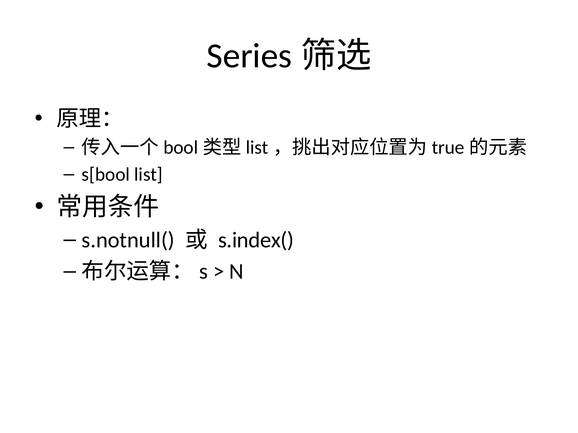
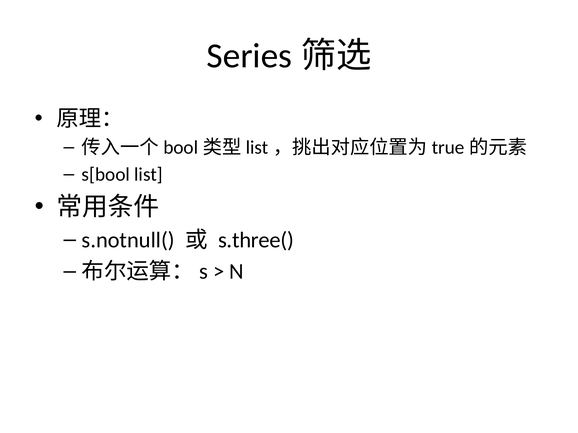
s.index(: s.index( -> s.three( (256, 240)
